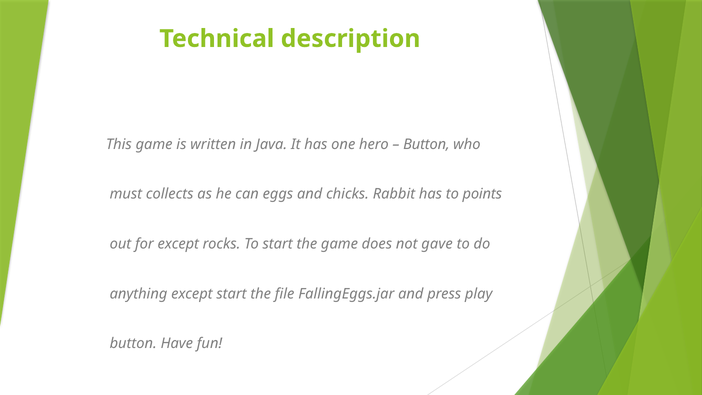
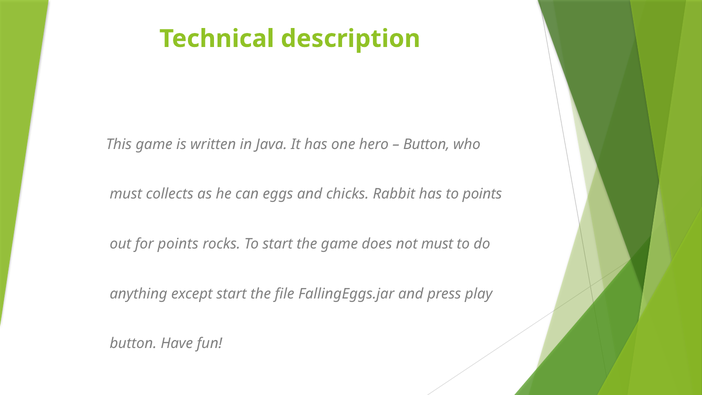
for except: except -> points (178, 244)
not gave: gave -> must (437, 244)
